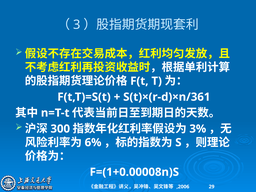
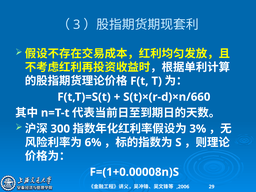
S(t)×(r-d)×n/361: S(t)×(r-d)×n/361 -> S(t)×(r-d)×n/660 (167, 97)
